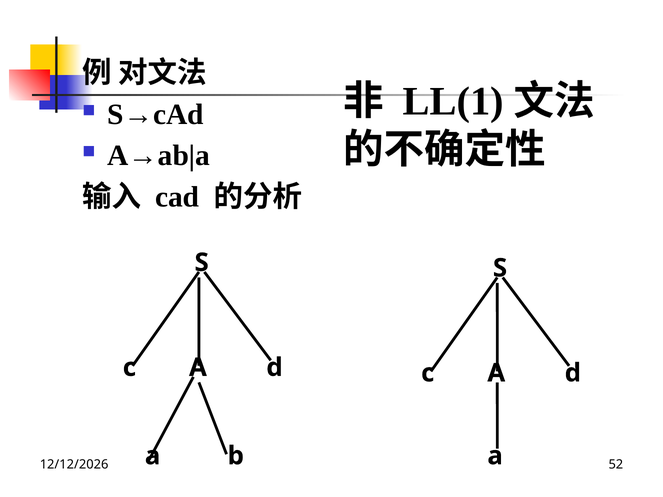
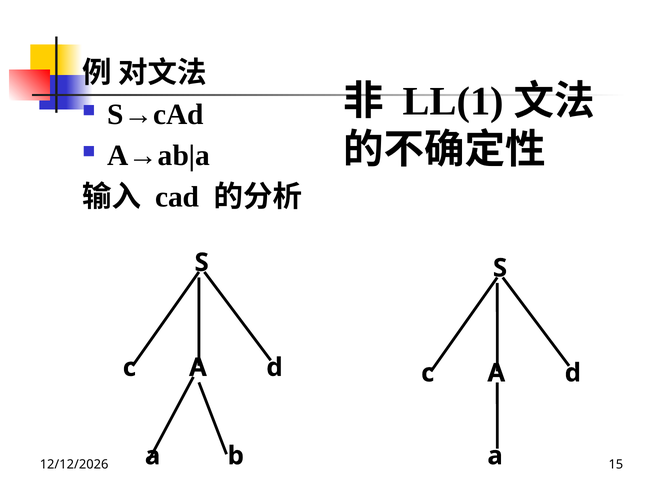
52: 52 -> 15 (616, 465)
